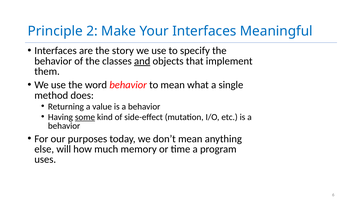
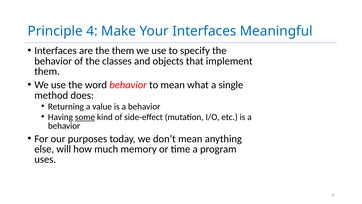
2: 2 -> 4 (92, 31)
the story: story -> them (123, 51)
and underline: present -> none (142, 61)
